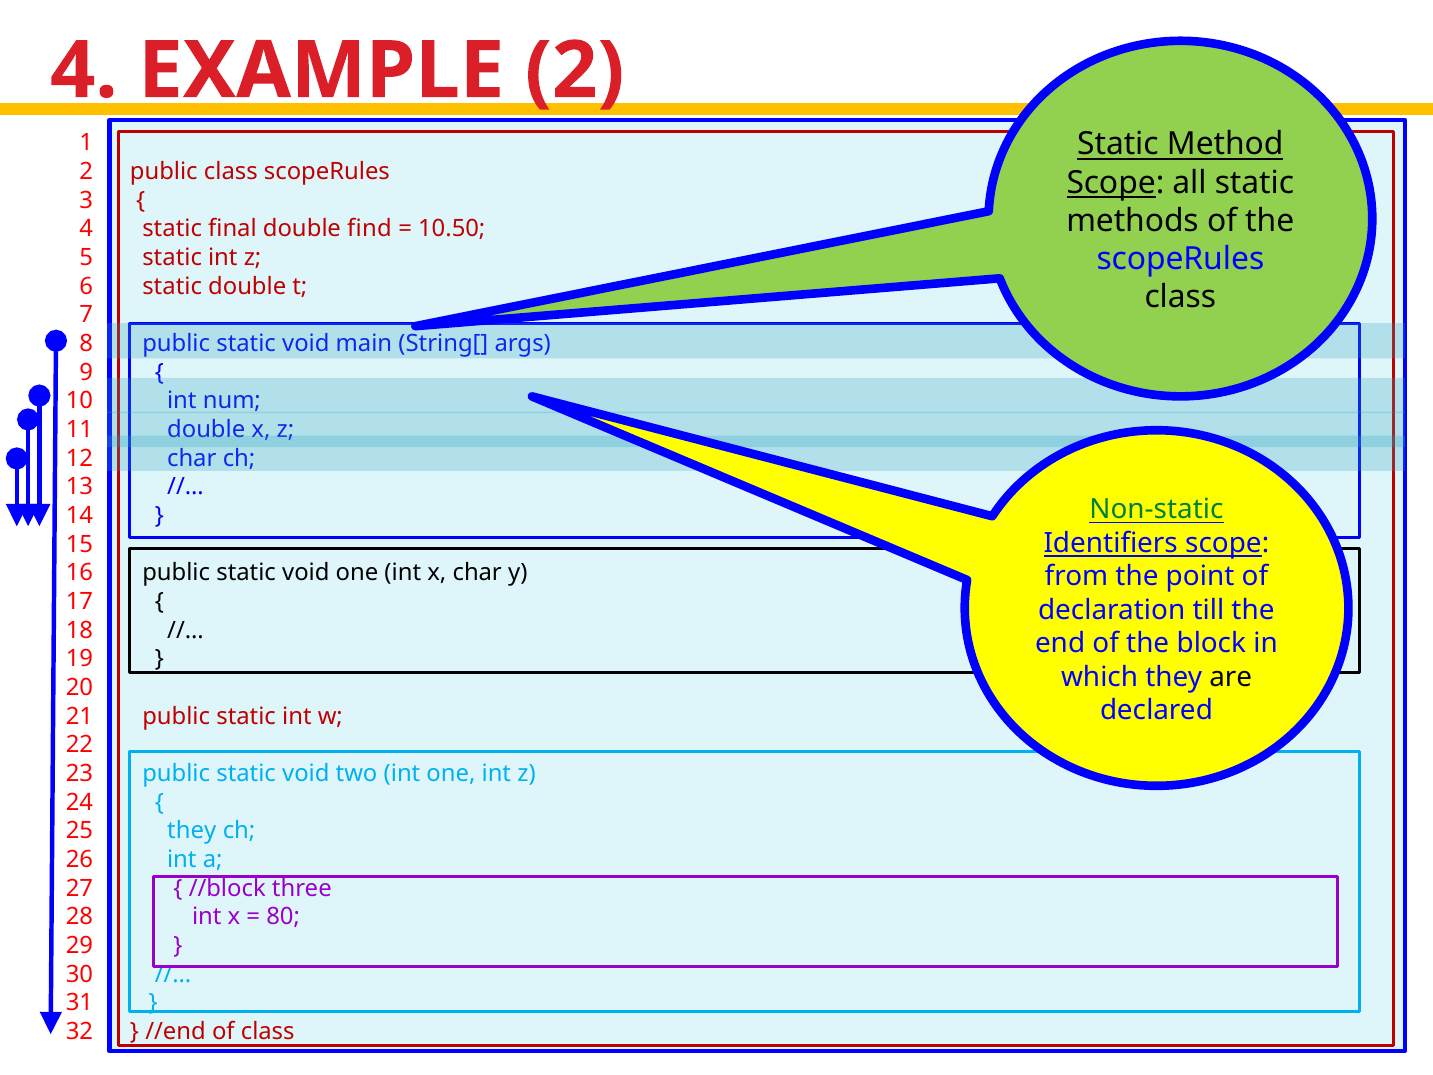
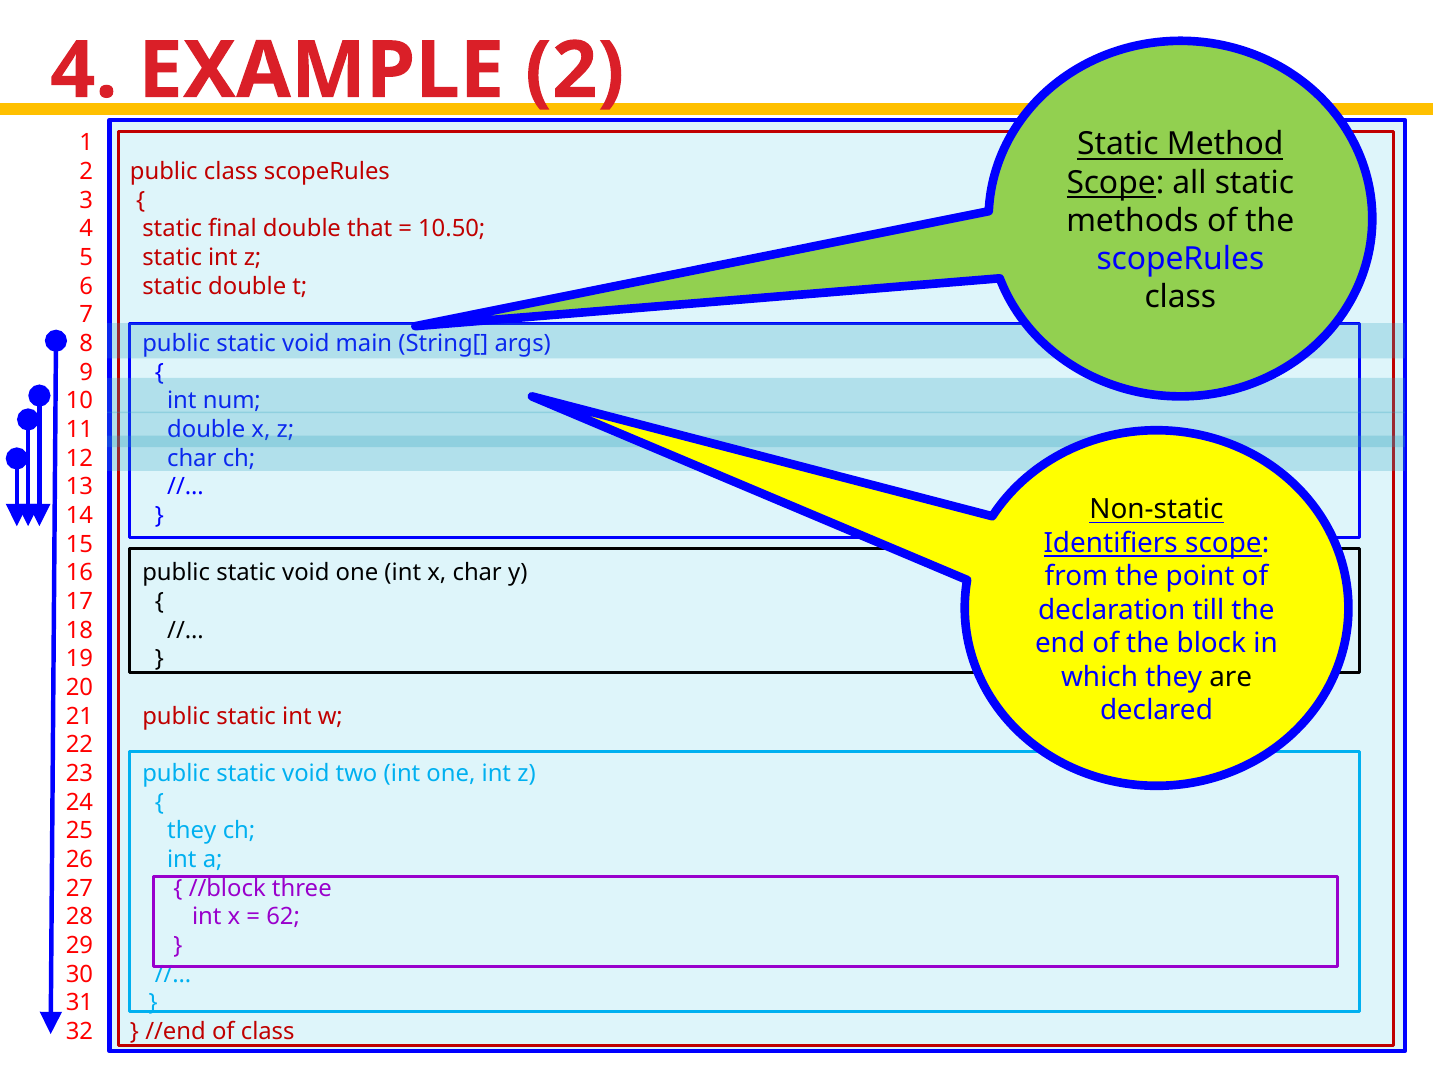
find: find -> that (370, 229)
Non-static colour: green -> black (1156, 509)
80: 80 -> 62 (283, 917)
